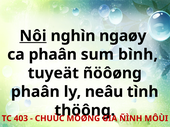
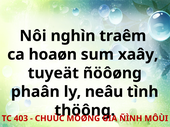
Nôi underline: present -> none (33, 36)
ngaøy: ngaøy -> traêm (123, 36)
ca phaân: phaân -> hoaøn (53, 55)
bình: bình -> xaây (138, 55)
